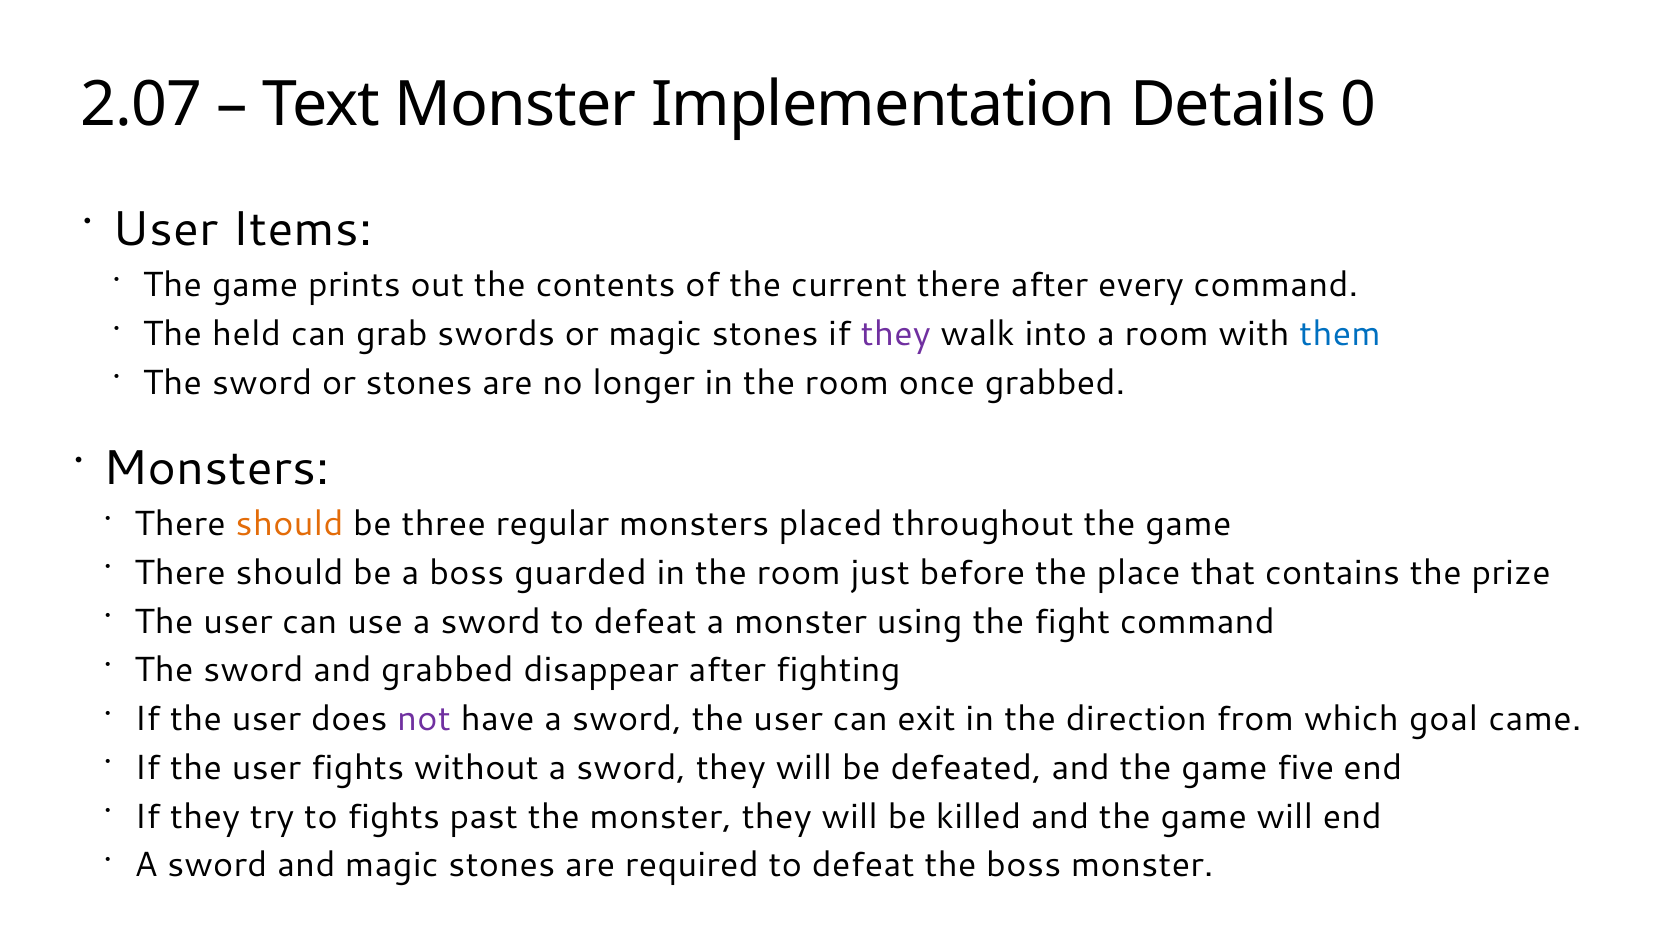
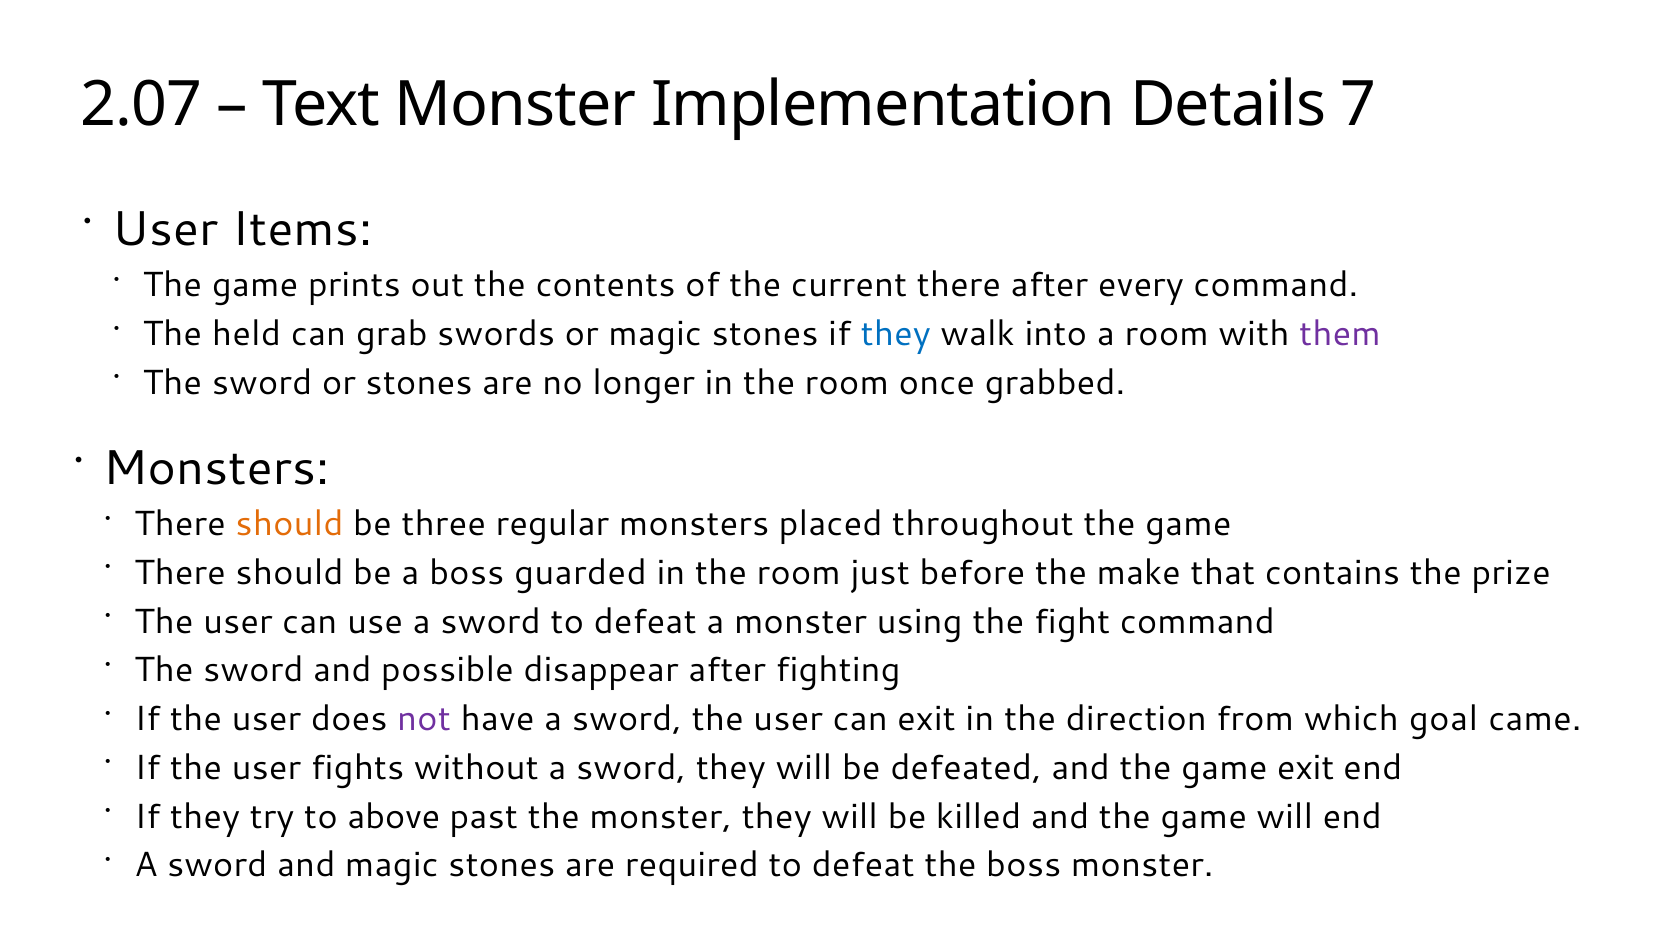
0: 0 -> 7 (1359, 105)
they colour: purple -> blue (896, 334)
them colour: blue -> purple (1340, 334)
place: place -> make (1139, 573)
and grabbed: grabbed -> possible (447, 670)
game five: five -> exit (1306, 768)
to fights: fights -> above (394, 817)
